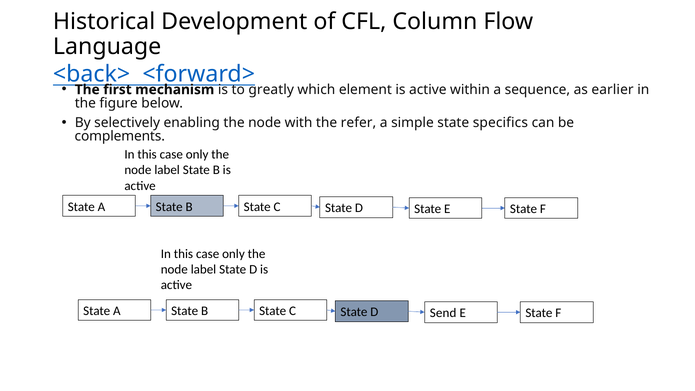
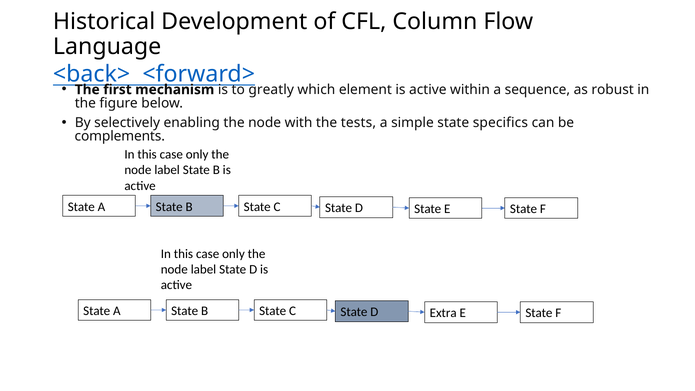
earlier: earlier -> robust (613, 90)
refer: refer -> tests (358, 123)
Send: Send -> Extra (443, 313)
